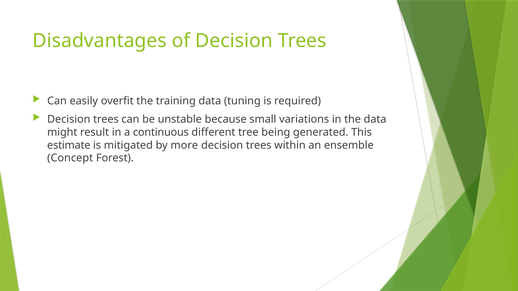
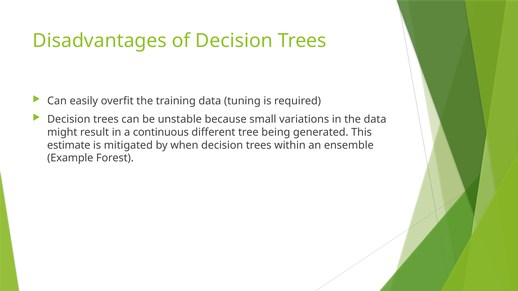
more: more -> when (184, 145)
Concept: Concept -> Example (70, 158)
